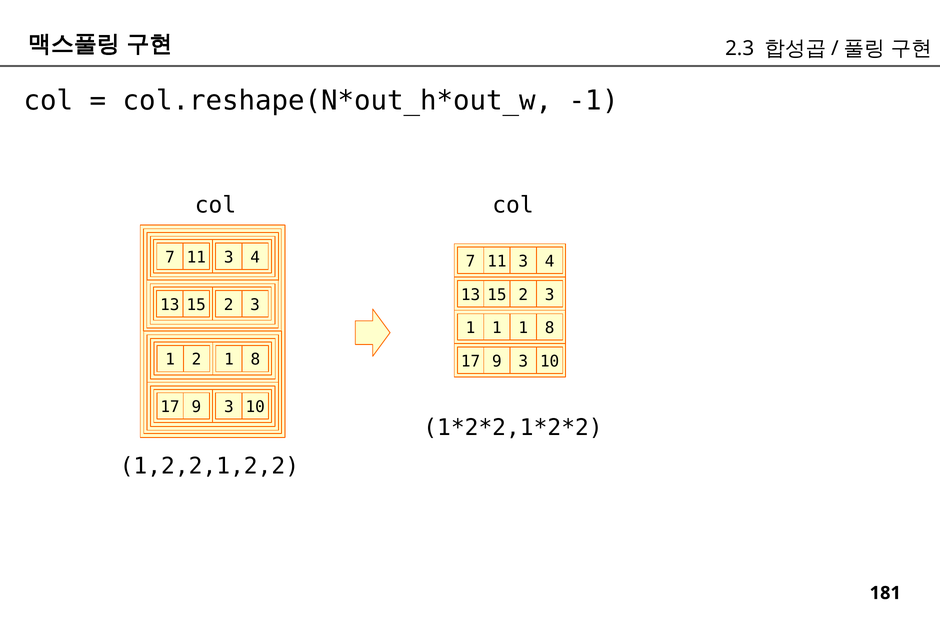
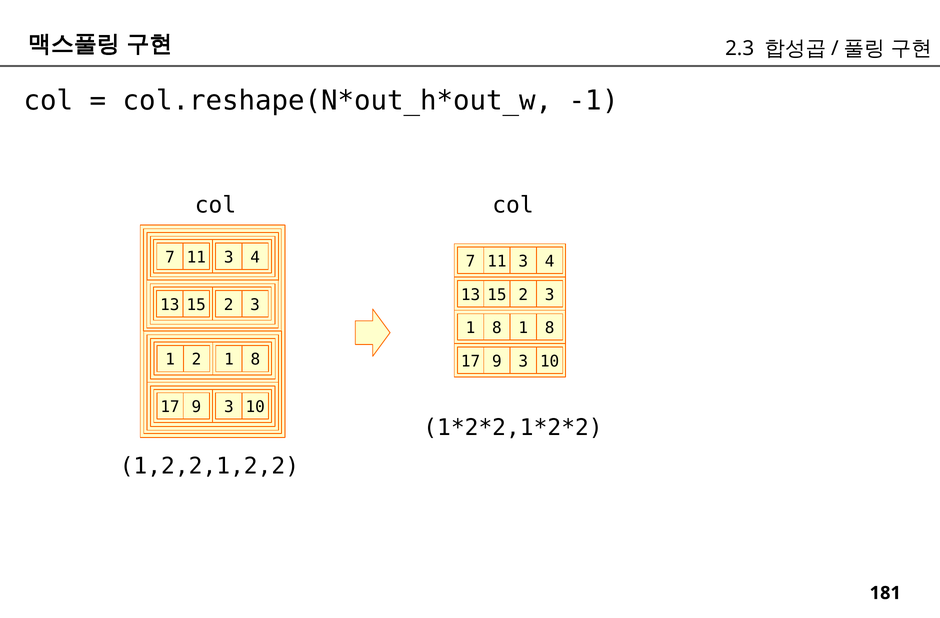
1: 1 -> 8 (497, 328)
